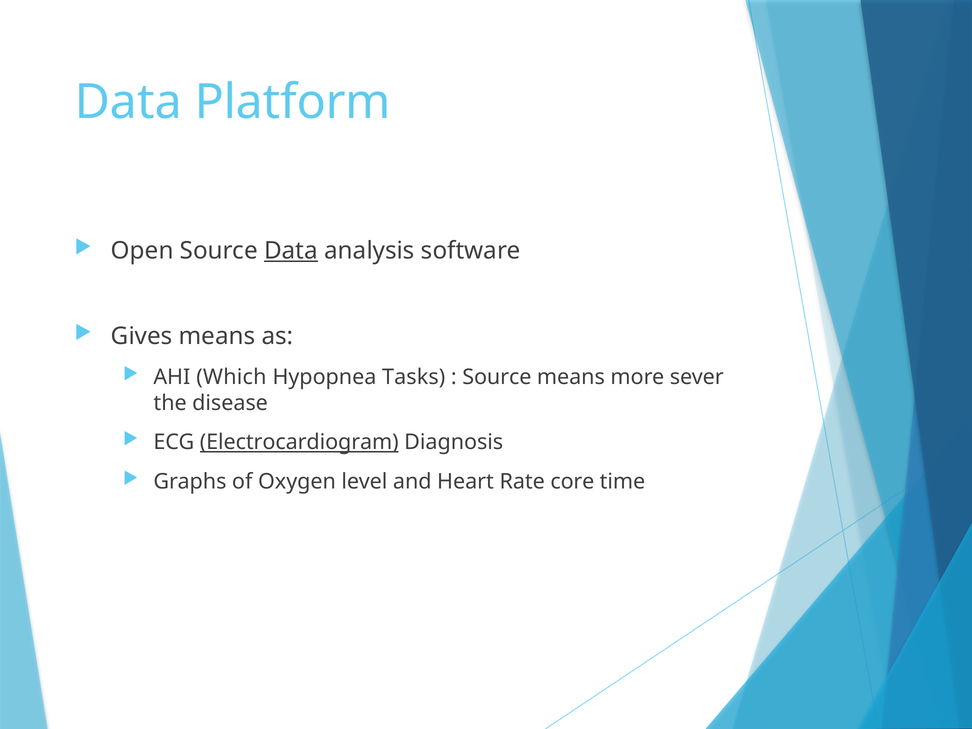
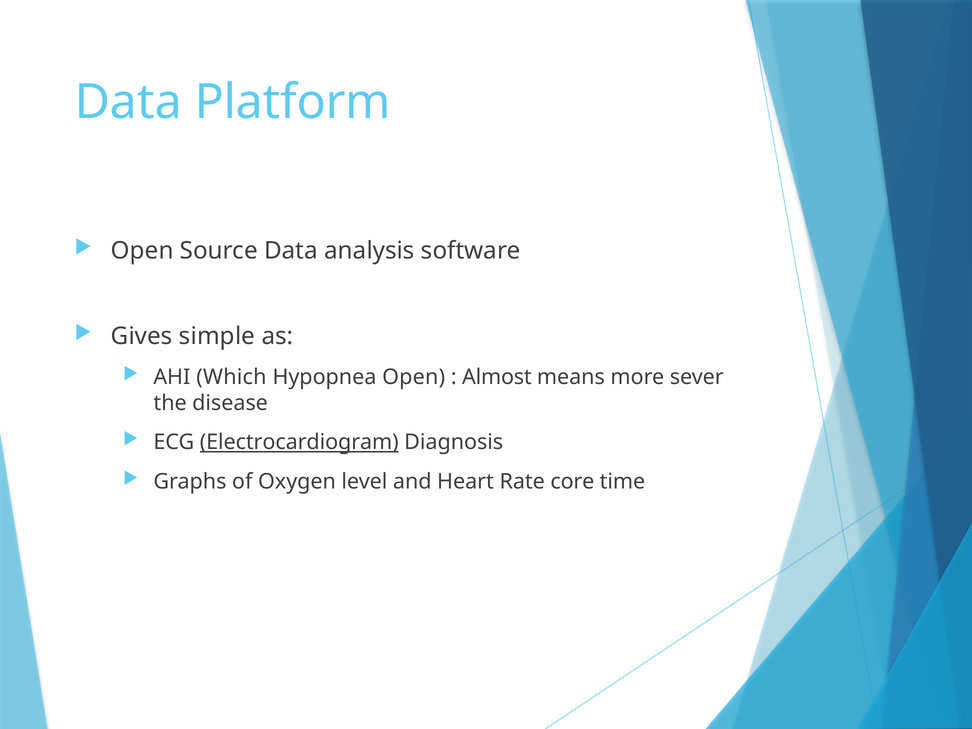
Data underline: present -> none (291, 251)
Gives means: means -> simple (217, 336)
Hypopnea Tasks: Tasks -> Open (414, 377)
Source: Source -> Almost (497, 377)
